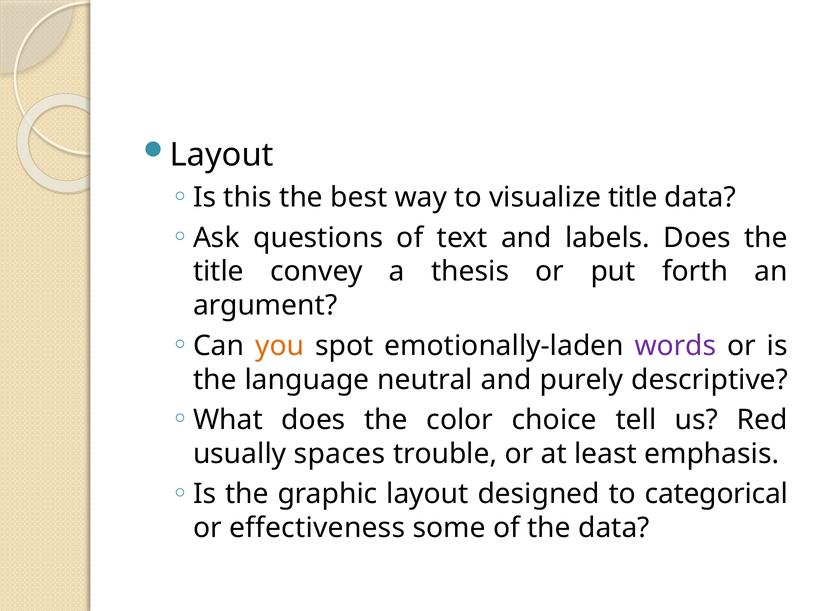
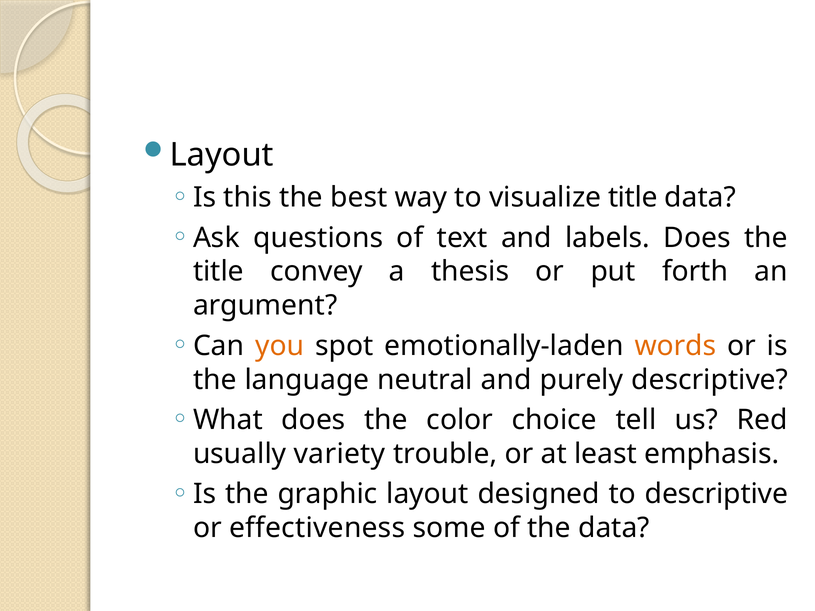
words colour: purple -> orange (675, 346)
spaces: spaces -> variety (340, 454)
to categorical: categorical -> descriptive (716, 494)
